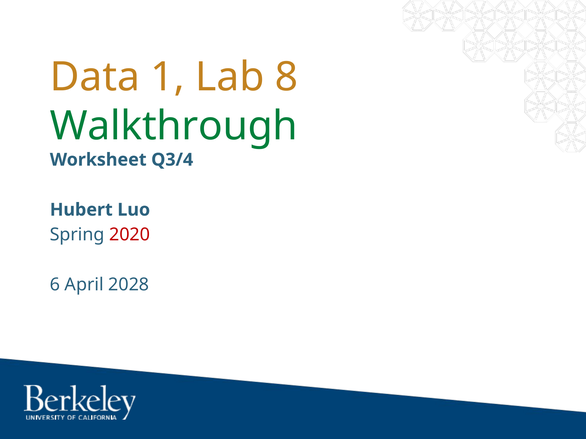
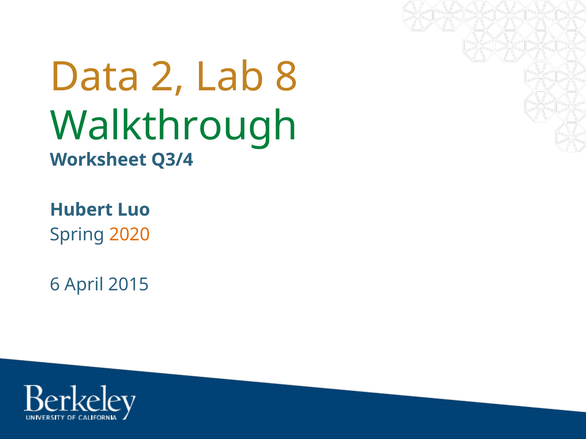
1: 1 -> 2 (168, 77)
2020 colour: red -> orange (130, 235)
2028: 2028 -> 2015 (129, 285)
